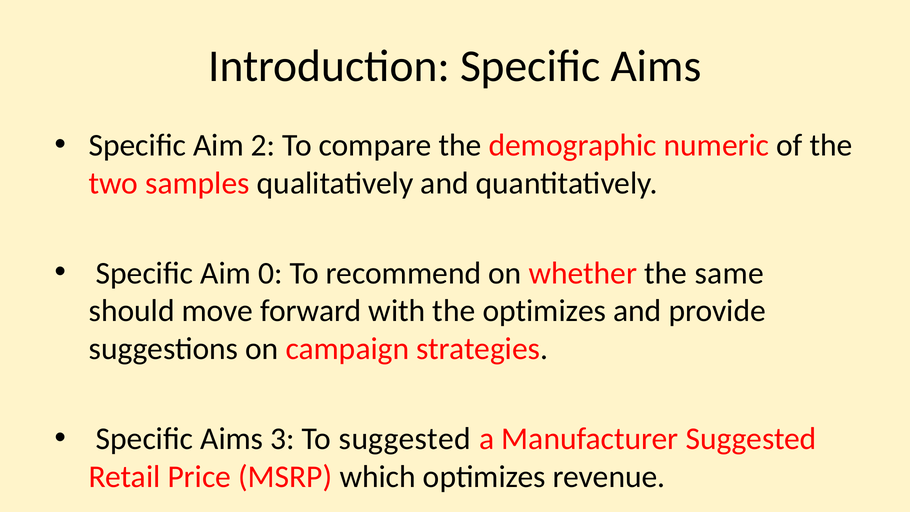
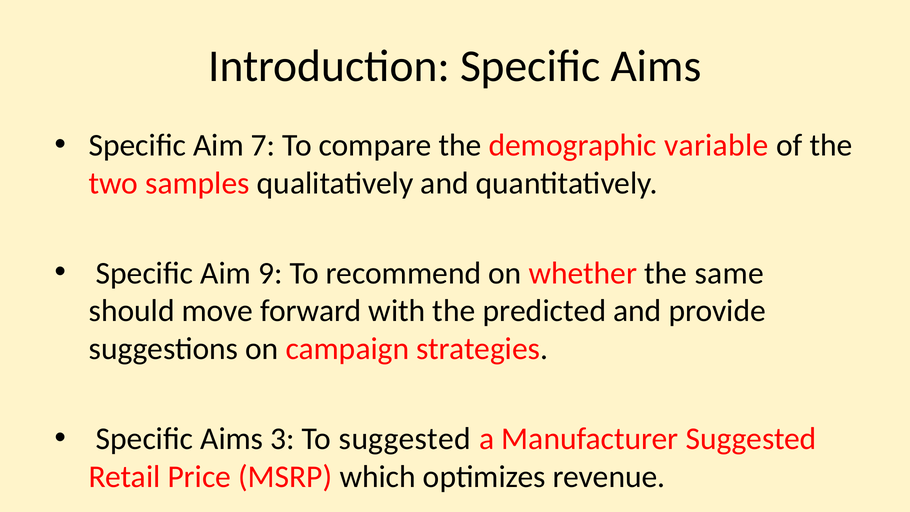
2: 2 -> 7 (263, 145)
numeric: numeric -> variable (716, 145)
0: 0 -> 9 (270, 273)
the optimizes: optimizes -> predicted (544, 311)
